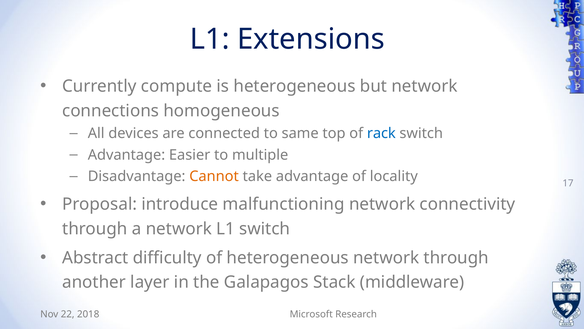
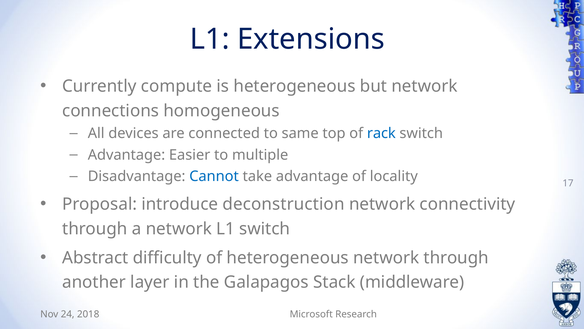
Cannot colour: orange -> blue (214, 176)
malfunctioning: malfunctioning -> deconstruction (284, 204)
22: 22 -> 24 (68, 314)
